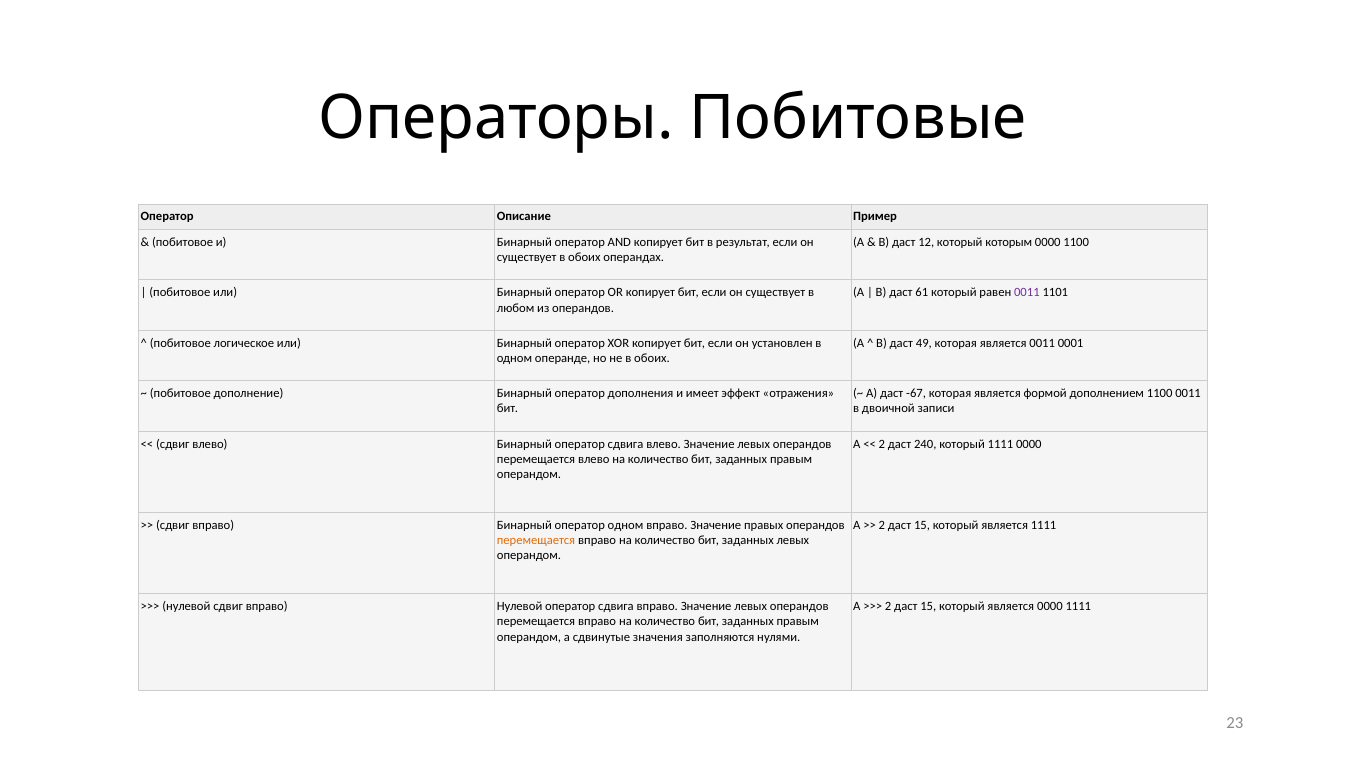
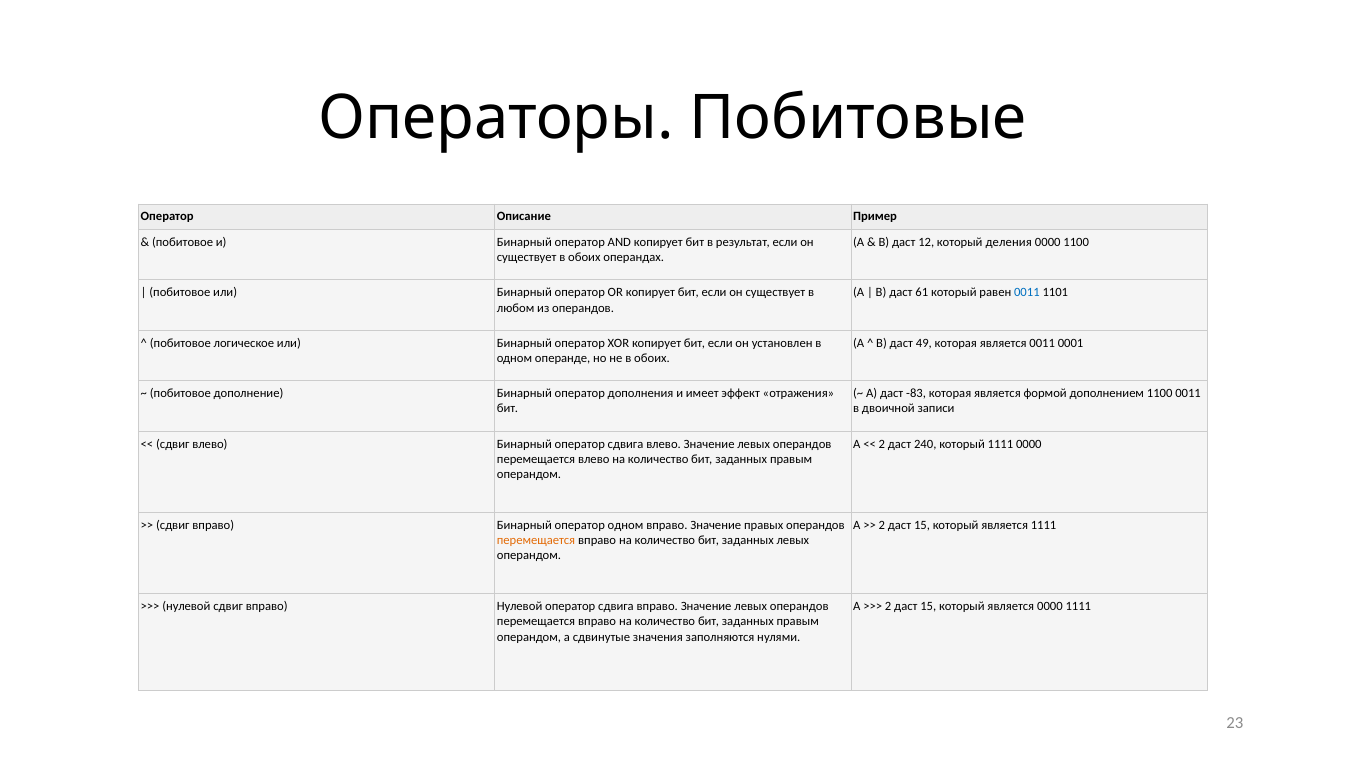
которым: которым -> деления (1009, 242)
0011 colour: purple -> blue (1027, 293)
-67: -67 -> -83 (916, 394)
